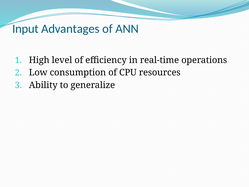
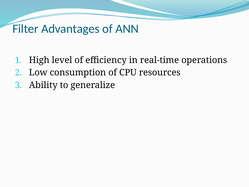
Input: Input -> Filter (25, 29)
